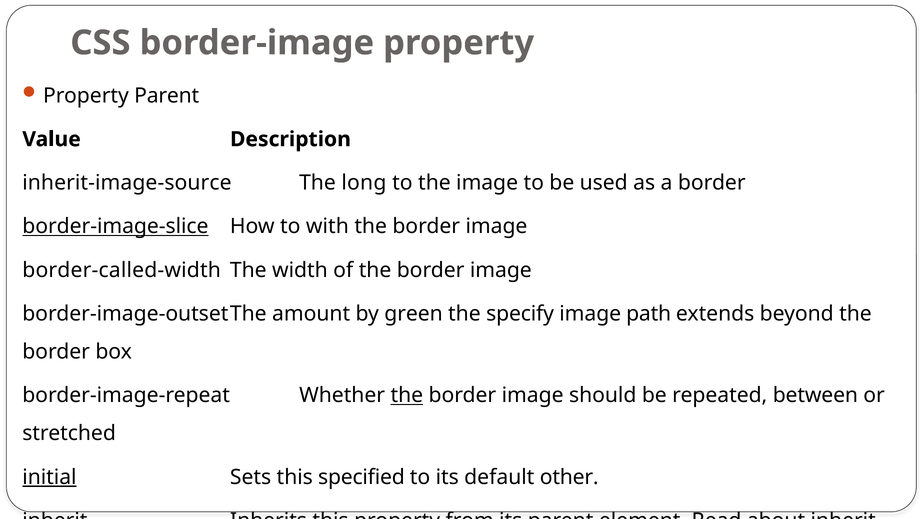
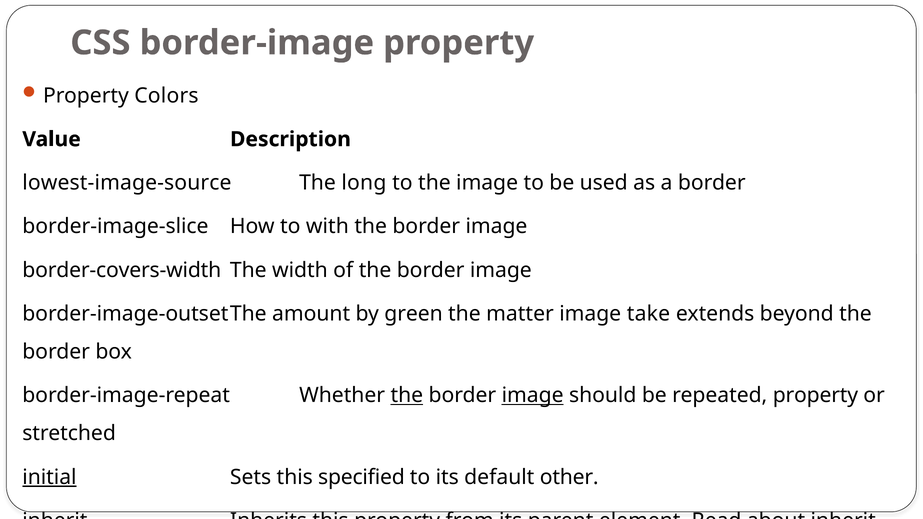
Property Parent: Parent -> Colors (166, 96)
inherit-image-source: inherit-image-source -> lowest-image-source (127, 183)
border-image-slice underline: present -> none (115, 227)
border-called-width: border-called-width -> border-covers-width (122, 270)
specify: specify -> matter (520, 314)
path: path -> take (648, 314)
image underline: none -> present (533, 396)
repeated between: between -> property (815, 396)
